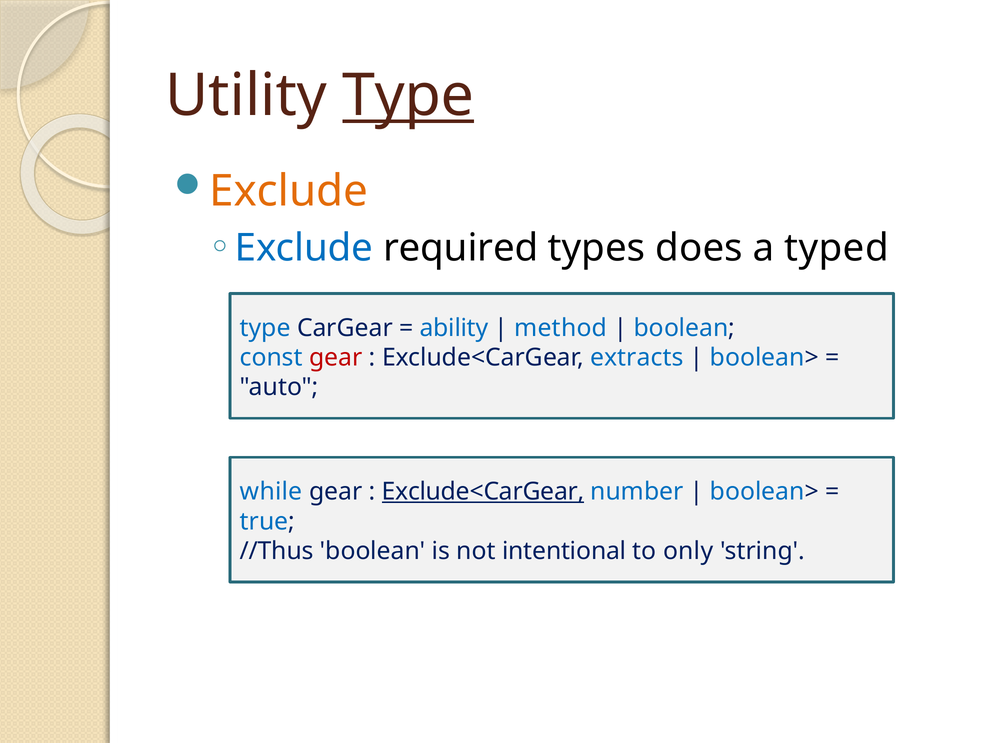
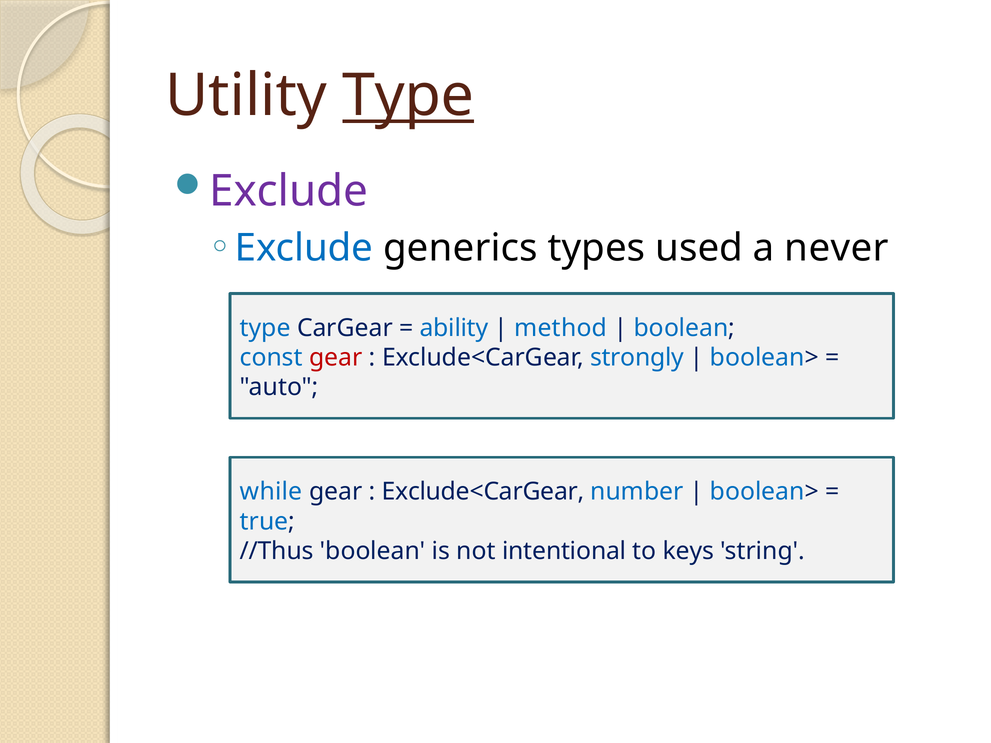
Exclude colour: orange -> purple (289, 191)
required: required -> generics (460, 248)
does: does -> used (699, 248)
typed: typed -> never (837, 248)
extracts: extracts -> strongly (637, 358)
Exclude<CarGear underline: present -> none (483, 492)
only: only -> keys (688, 551)
